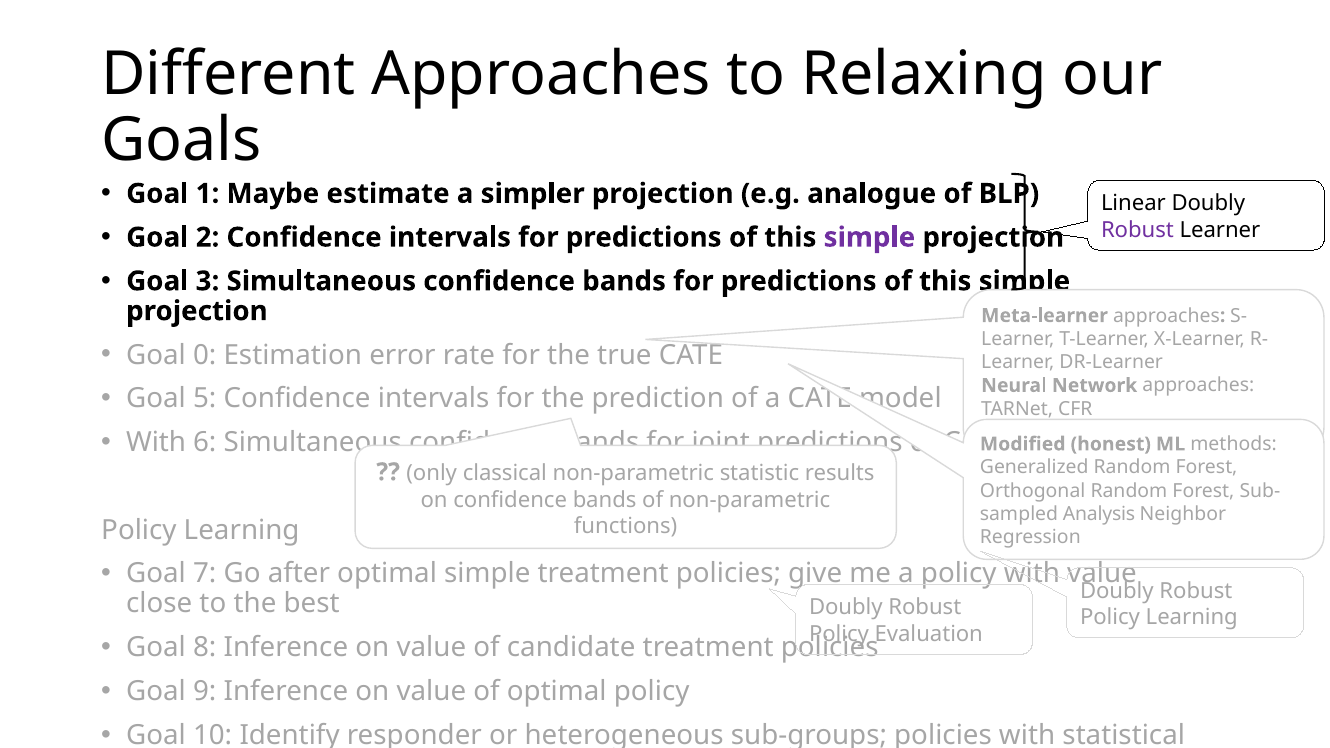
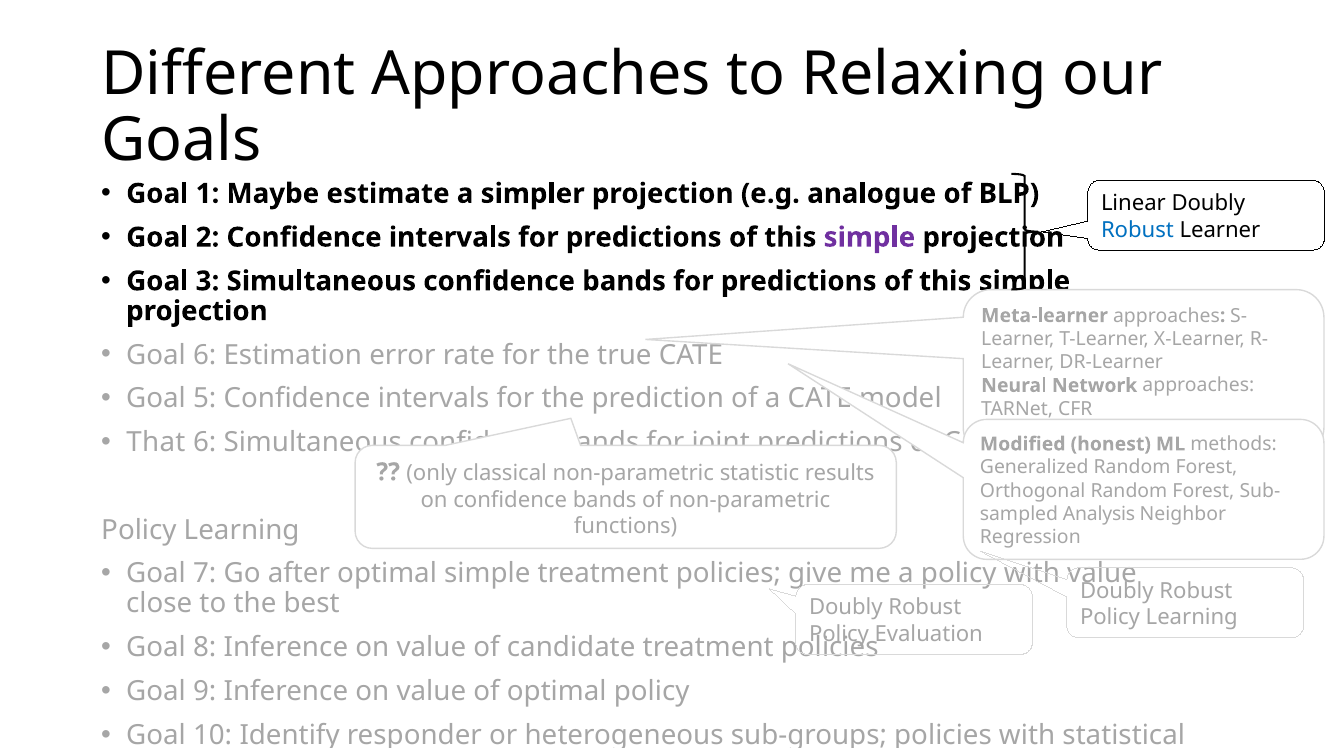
Robust colour: purple -> blue (1137, 230)
Goal 0: 0 -> 6 (205, 355)
With: With -> That (156, 443)
